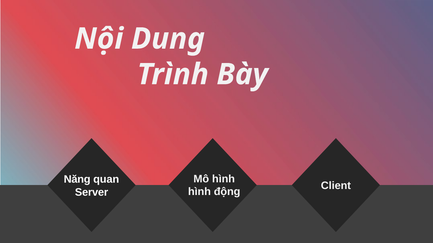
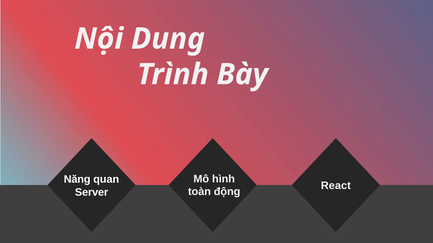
Client: Client -> React (336, 186)
hình: hình -> toàn (199, 192)
